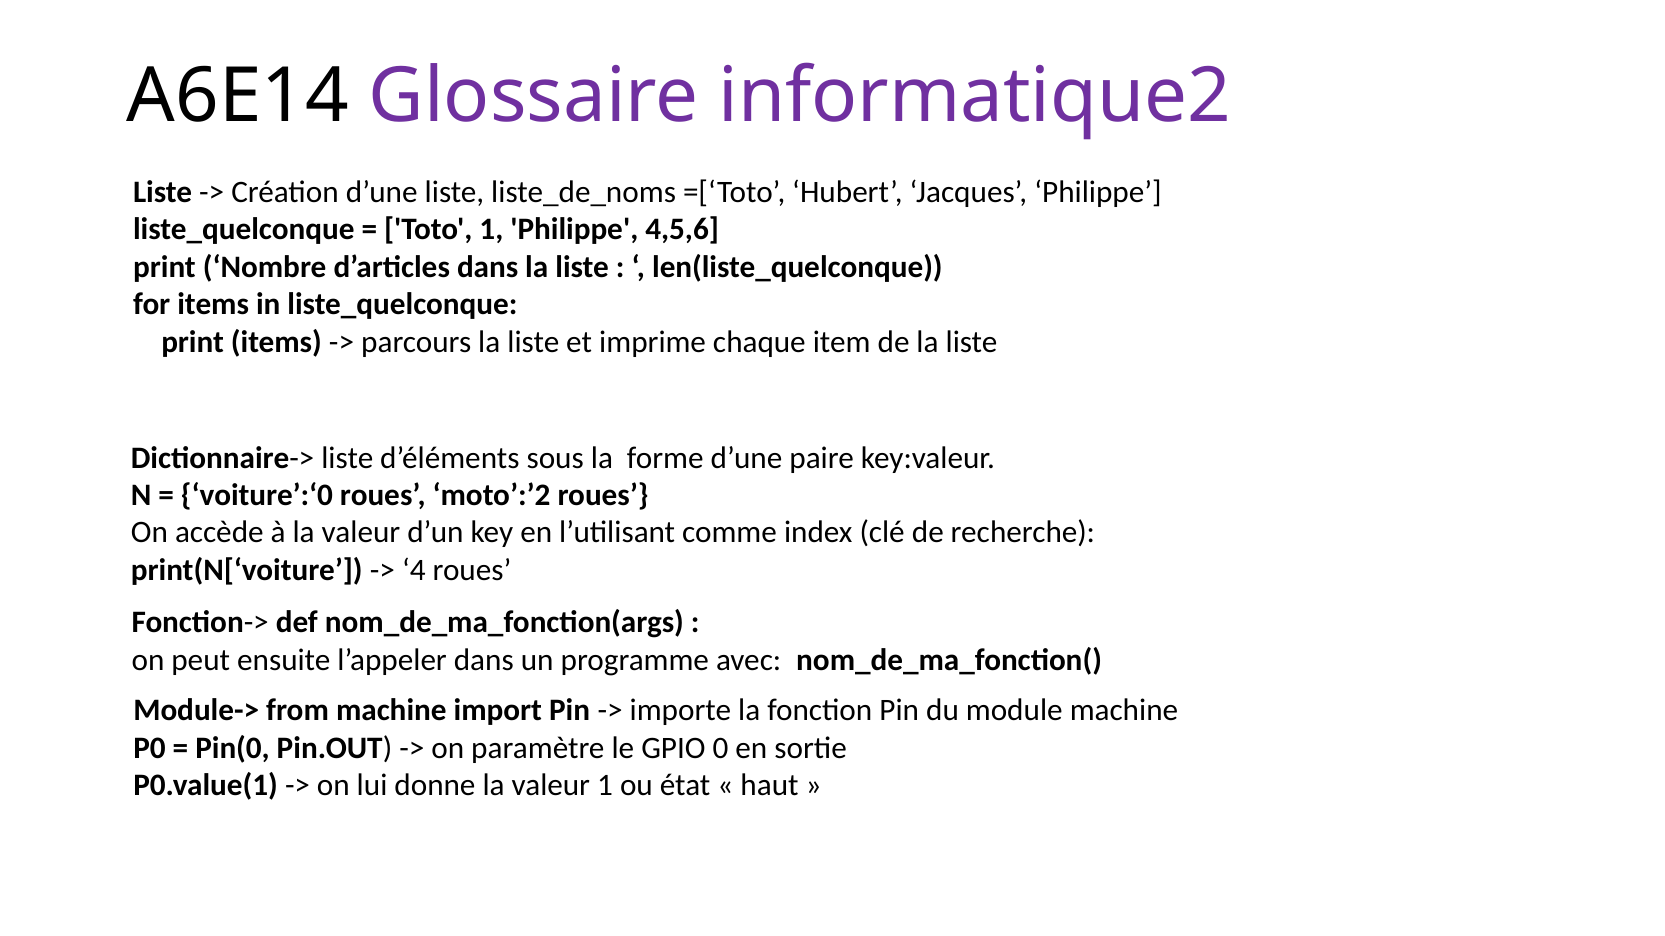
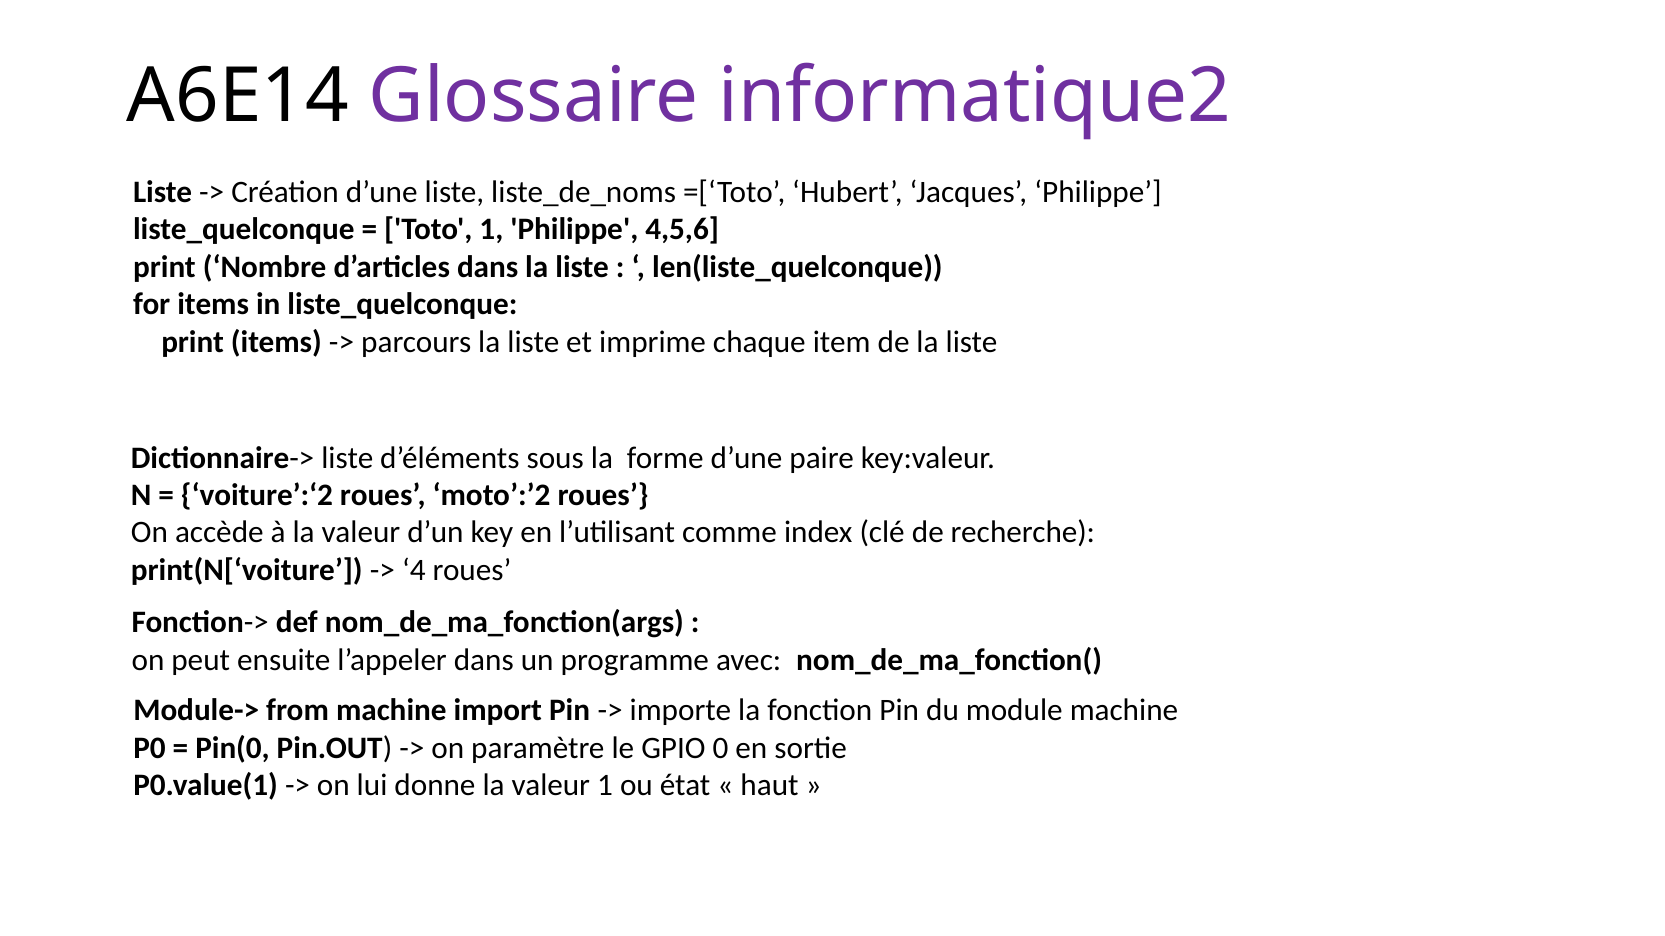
voiture’:‘0: voiture’:‘0 -> voiture’:‘2 (257, 495)
